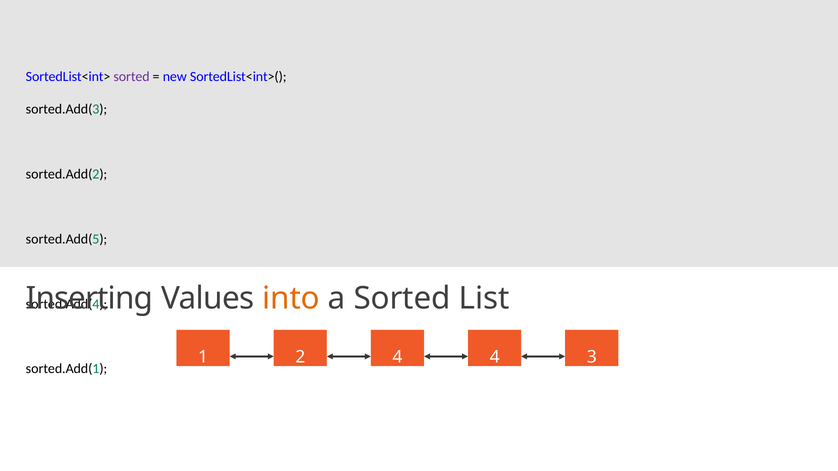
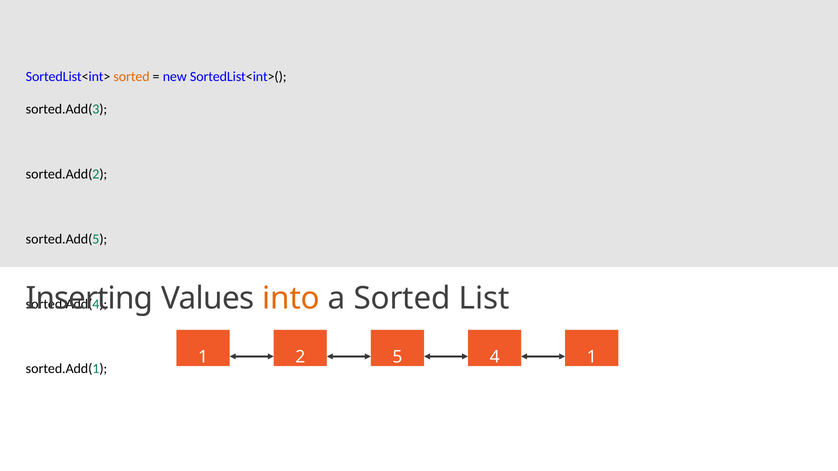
sorted colour: purple -> orange (132, 77)
2 4: 4 -> 5 (397, 357)
4 3: 3 -> 1 (592, 357)
